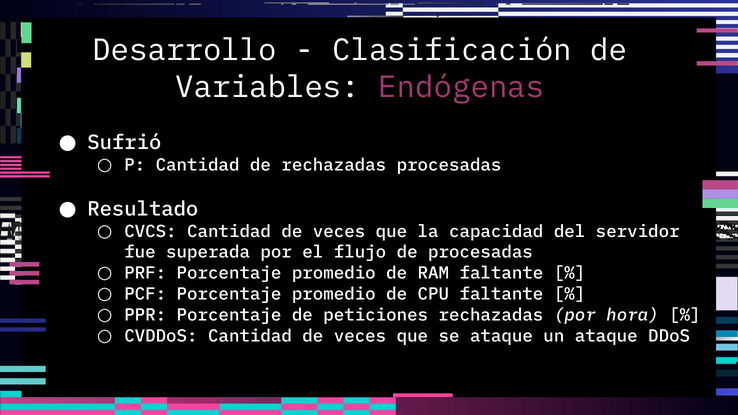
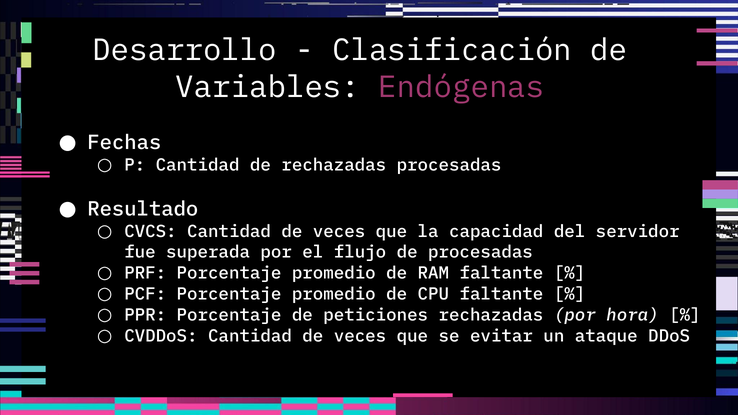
Sufrió: Sufrió -> Fechas (124, 142)
se ataque: ataque -> evitar (501, 336)
